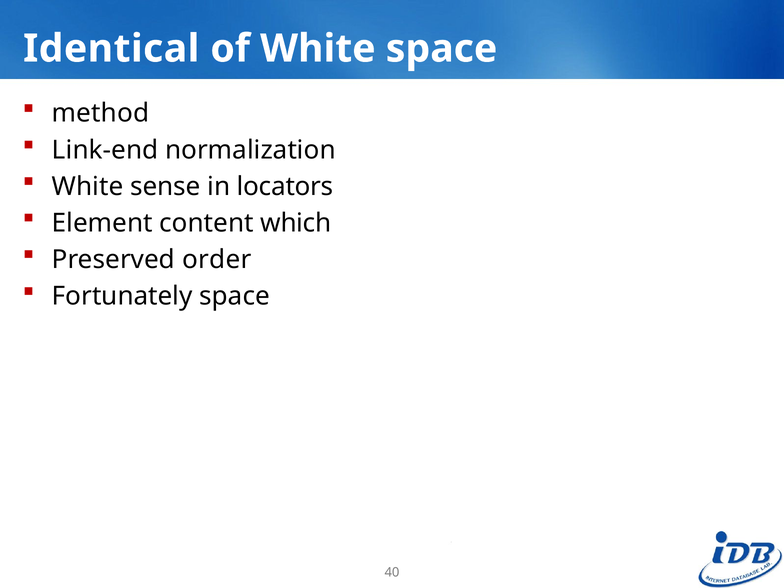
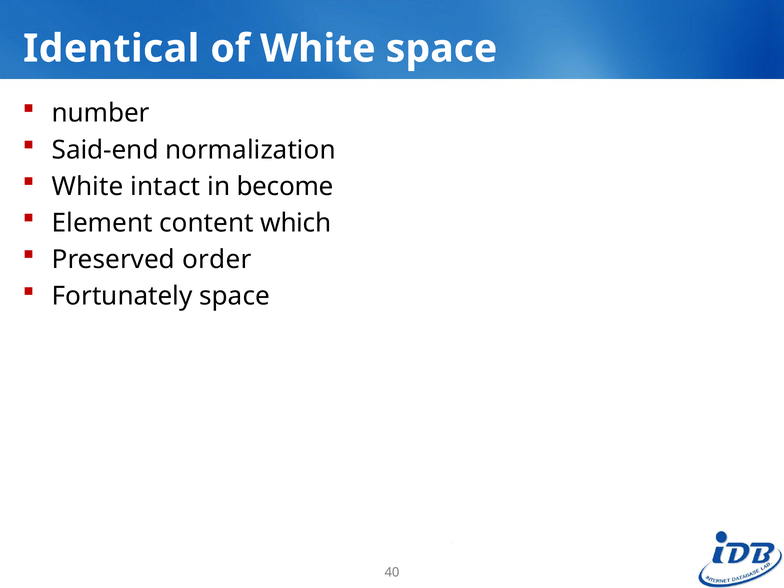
method: method -> number (101, 113)
Link-end: Link-end -> Said-end (105, 150)
sense: sense -> intact (165, 186)
locators: locators -> become (285, 186)
